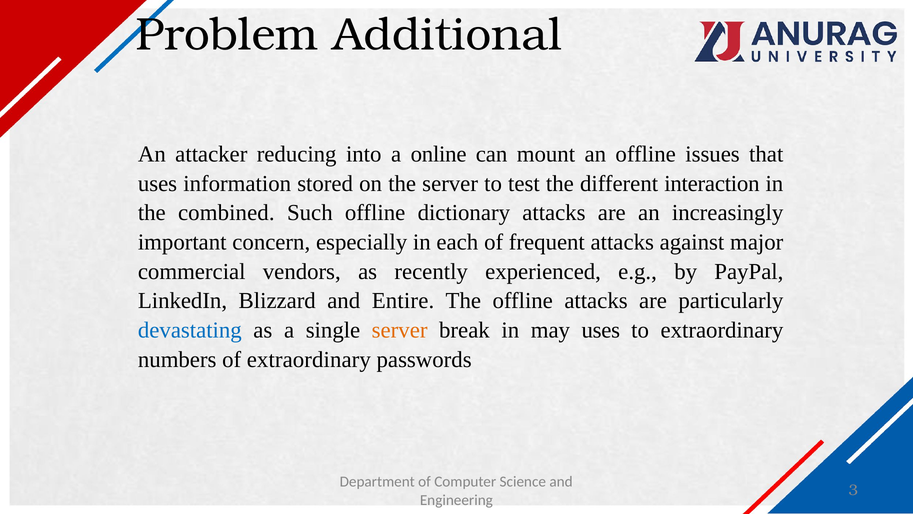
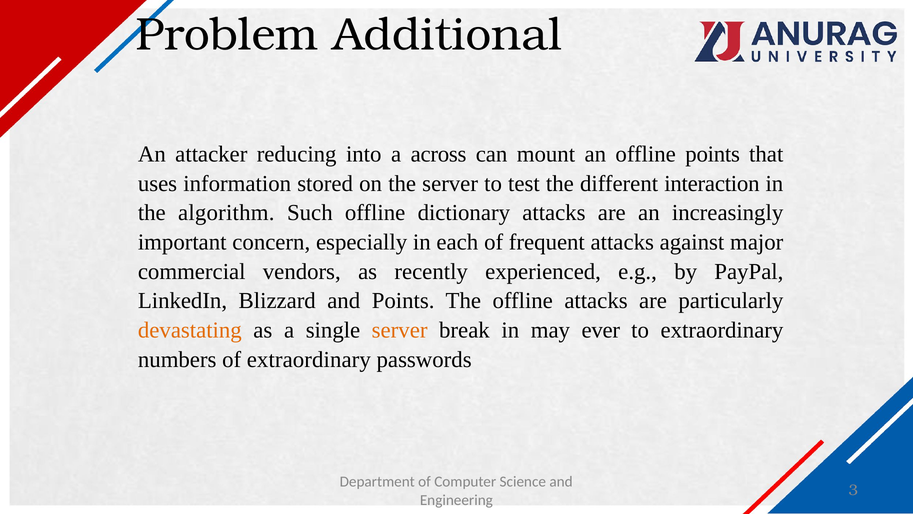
online: online -> across (439, 154)
offline issues: issues -> points (713, 154)
combined: combined -> algorithm (226, 213)
and Entire: Entire -> Points (403, 301)
devastating colour: blue -> orange (190, 330)
may uses: uses -> ever (601, 330)
